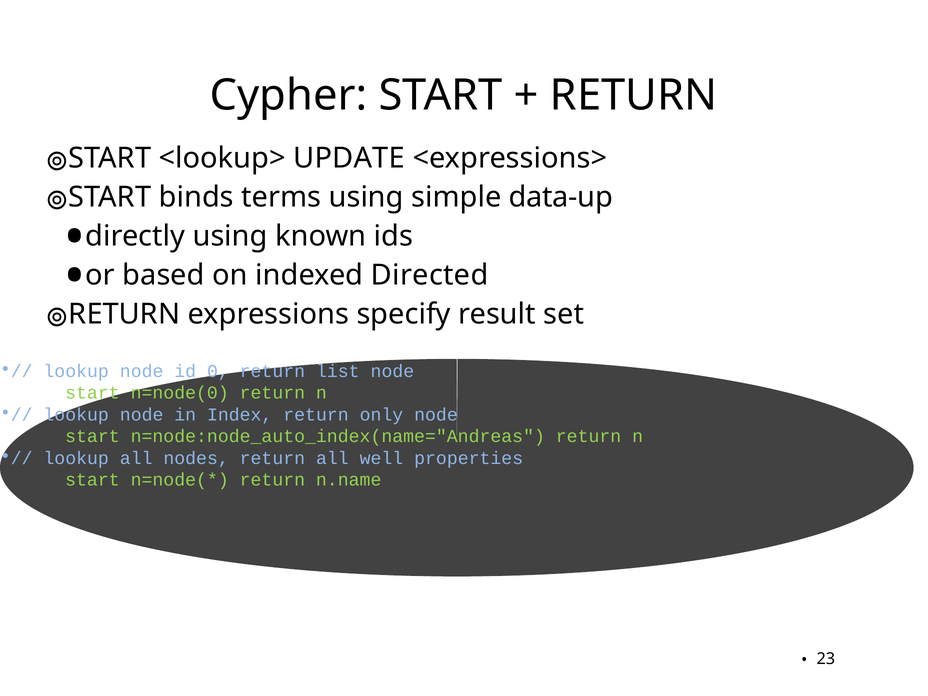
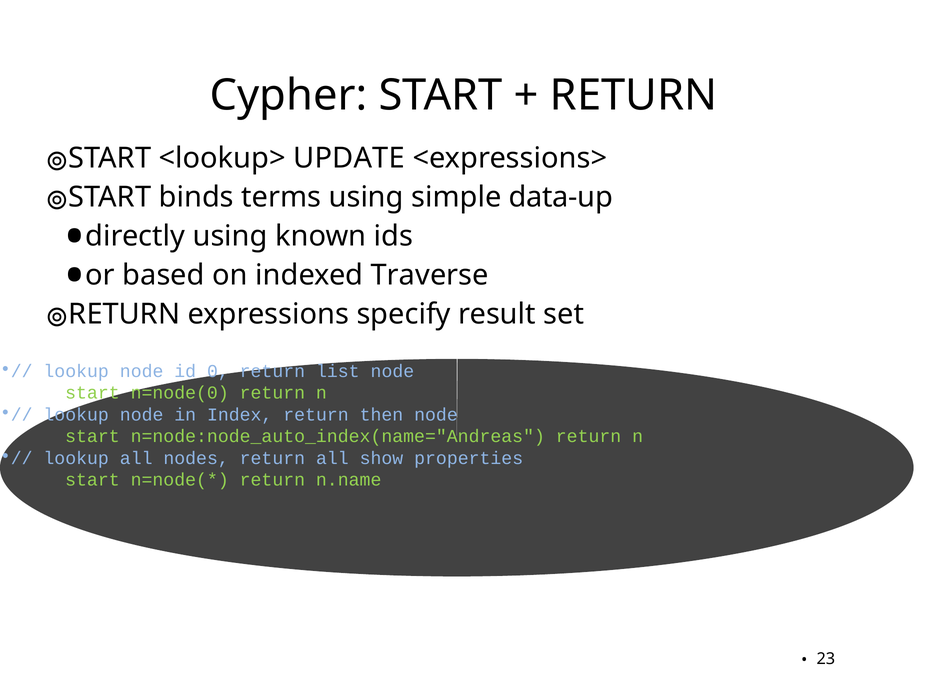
Directed: Directed -> Traverse (430, 275)
only: only -> then (381, 415)
well: well -> show (381, 458)
